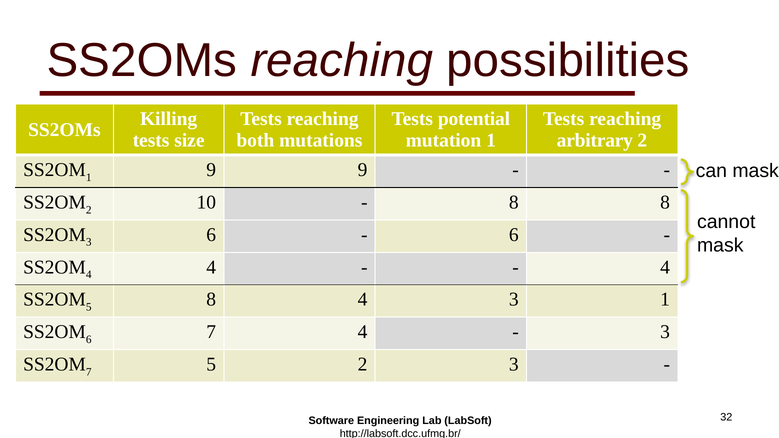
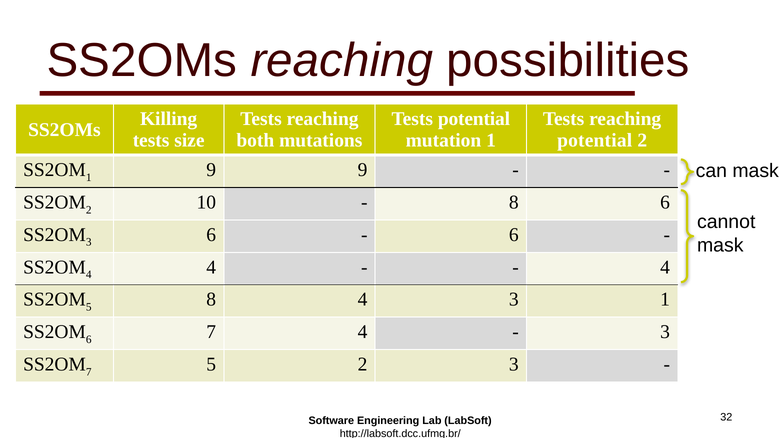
arbitrary: arbitrary -> potential (595, 141)
8 8: 8 -> 6 (665, 202)
